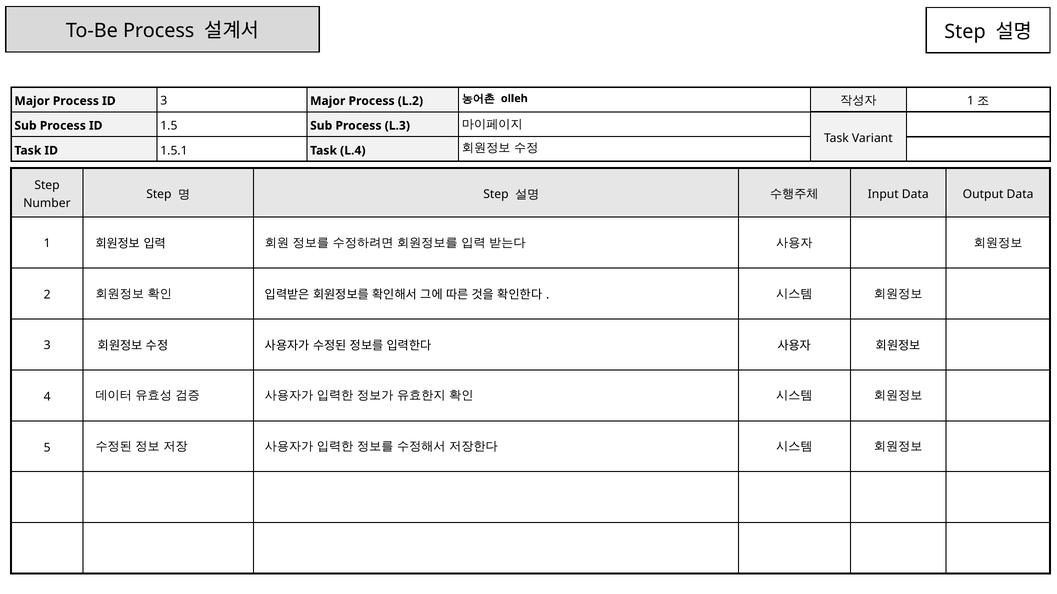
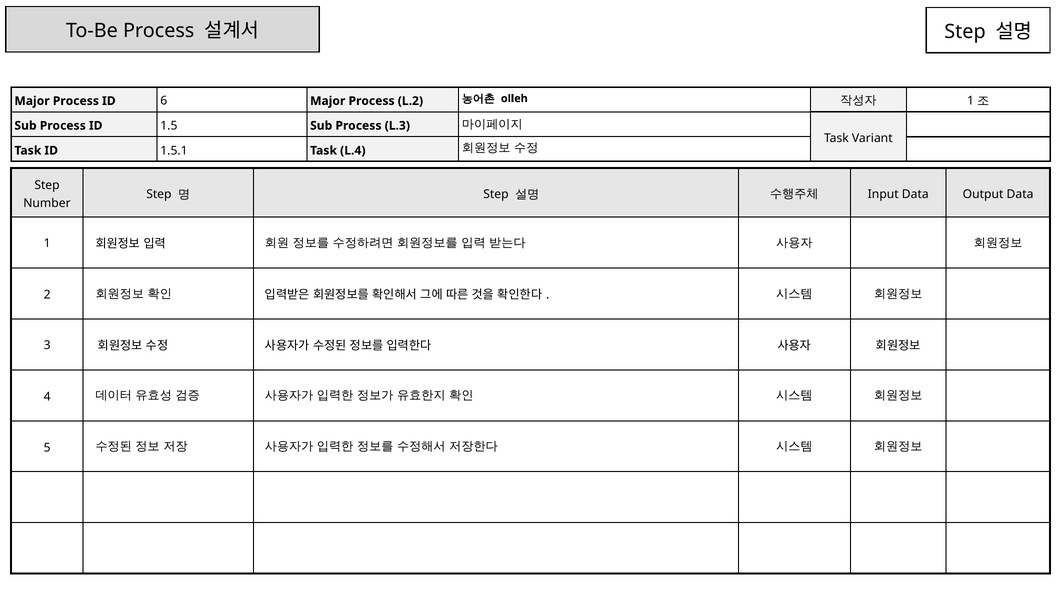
ID 3: 3 -> 6 (164, 101)
